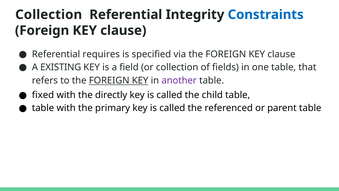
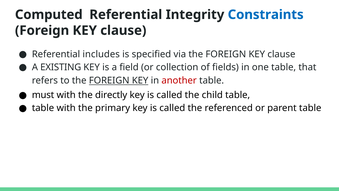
Collection: Collection -> Computed (49, 15)
requires: requires -> includes (101, 54)
another colour: purple -> red (179, 80)
fixed: fixed -> must (43, 95)
